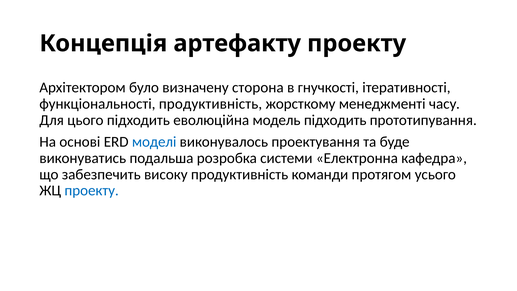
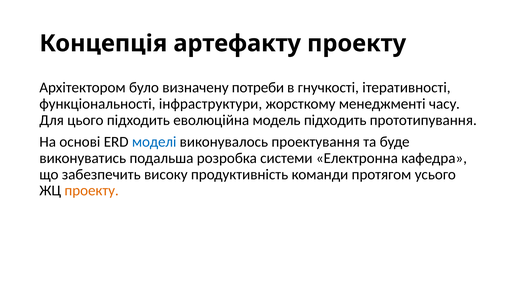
сторона: сторона -> потреби (258, 87)
функціональності продуктивність: продуктивність -> інфраструктури (211, 104)
проекту colour: blue -> orange (92, 191)
